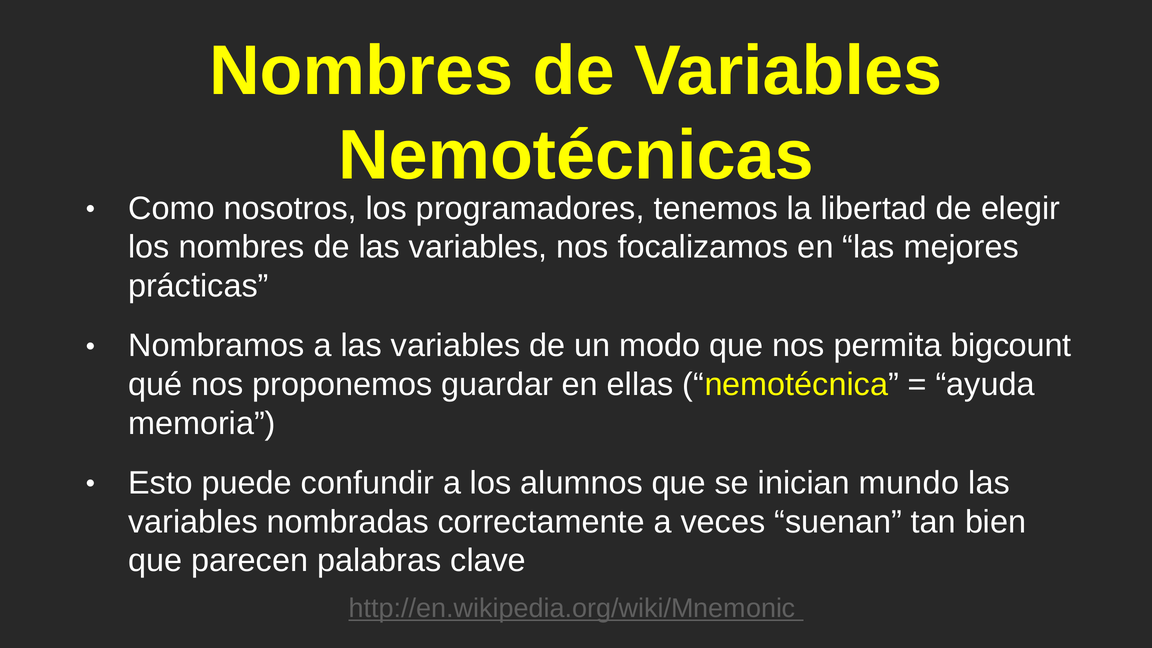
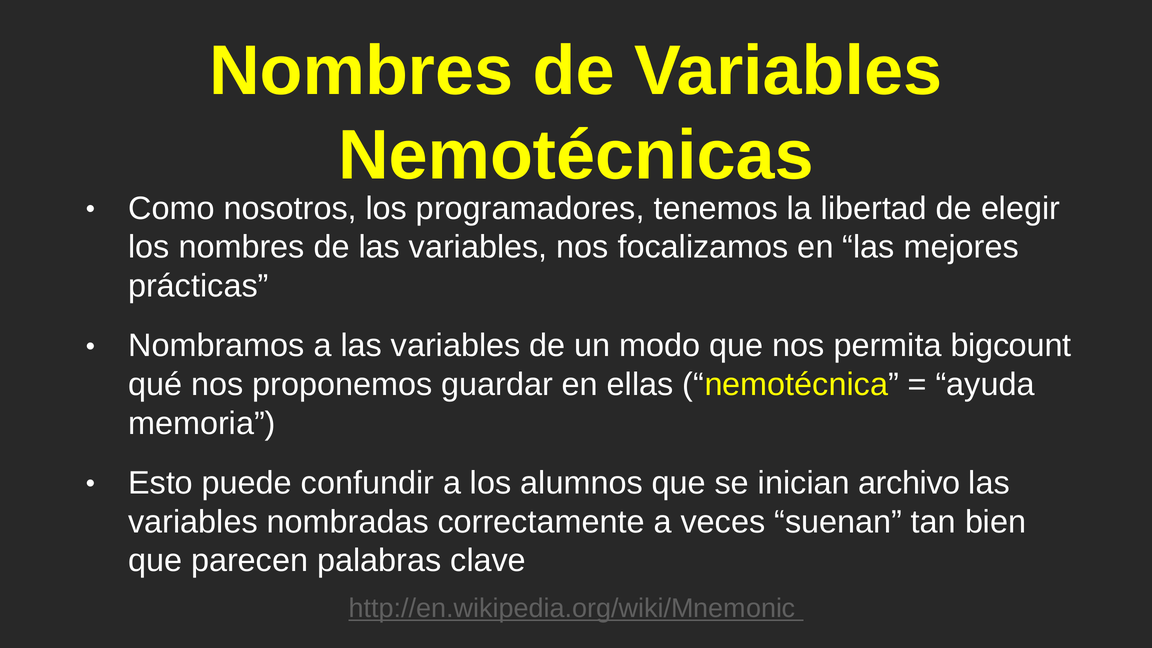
mundo: mundo -> archivo (909, 483)
